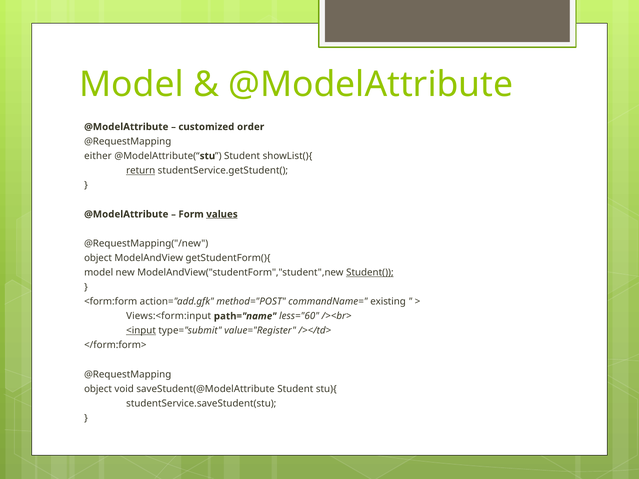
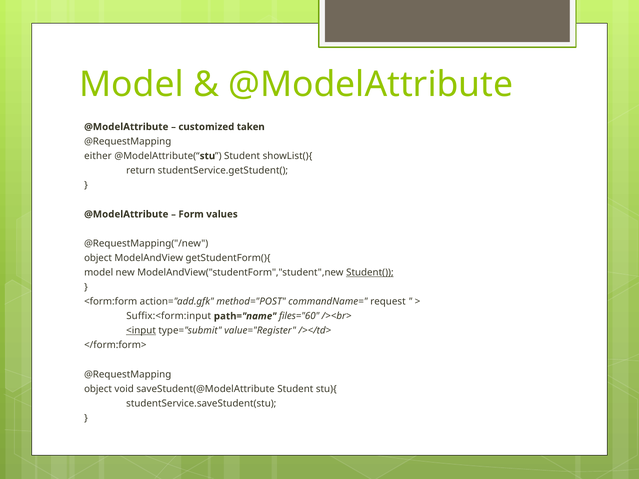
order: order -> taken (251, 127)
return underline: present -> none (141, 171)
values underline: present -> none (222, 214)
existing: existing -> request (388, 302)
Views:<form:input: Views:<form:input -> Suffix:<form:input (169, 316)
less="60: less="60 -> files="60 (299, 316)
